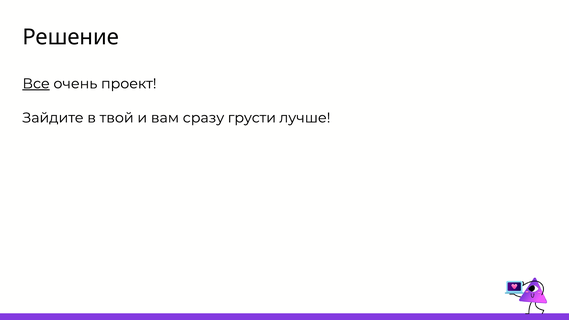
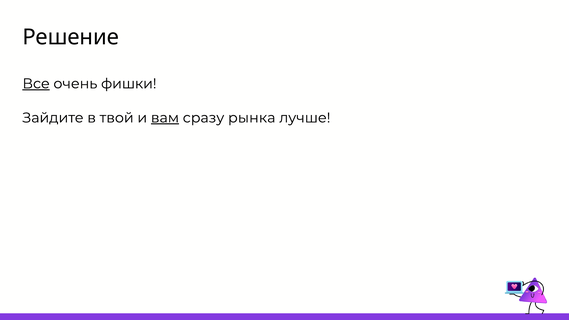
проект: проект -> фишки (129, 84)
вам underline: none -> present (165, 118)
грусти: грусти -> рынка (252, 118)
